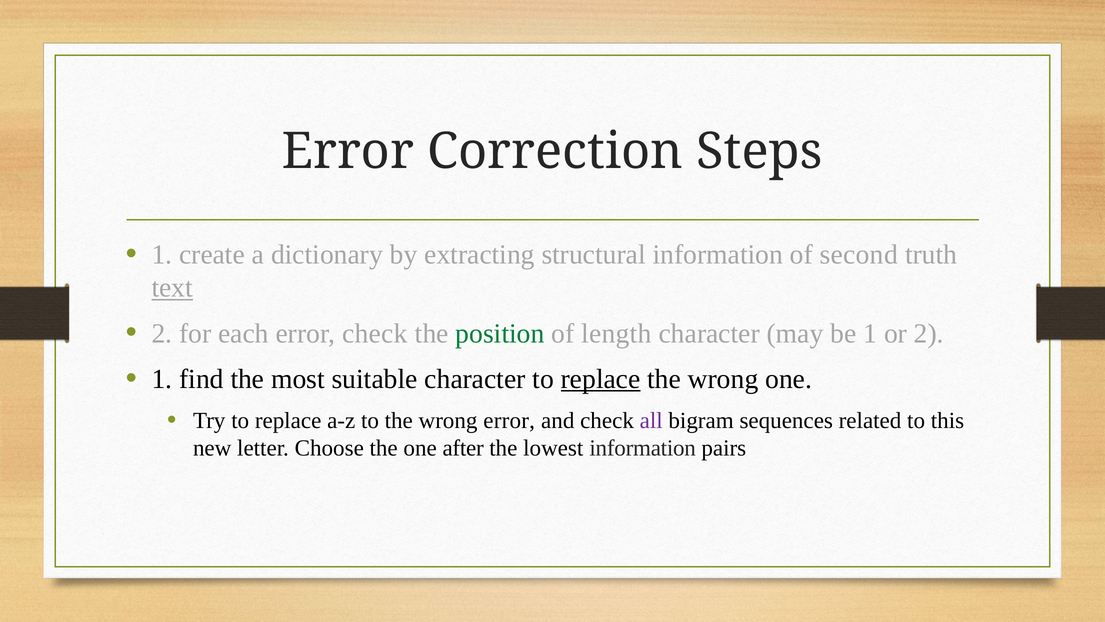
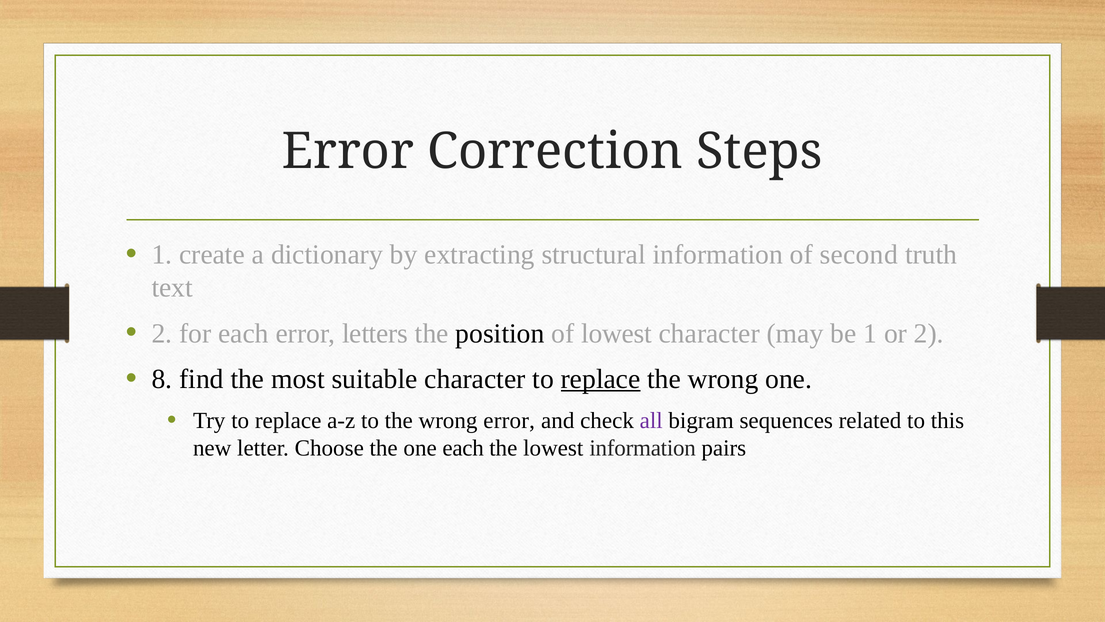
text underline: present -> none (172, 288)
error check: check -> letters (375, 333)
position colour: green -> black (500, 333)
of length: length -> lowest (617, 333)
1: 1 -> 8 (162, 379)
one after: after -> each (463, 448)
